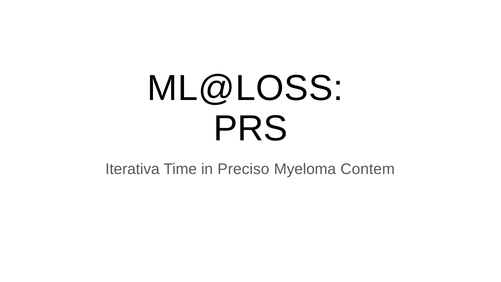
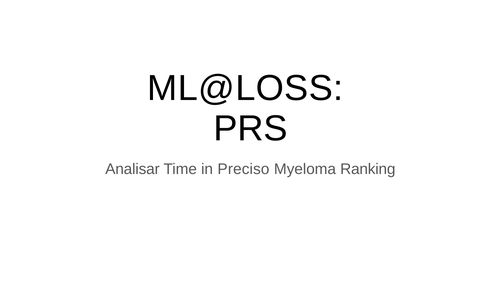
Iterativa: Iterativa -> Analisar (132, 169)
Contem: Contem -> Ranking (368, 169)
